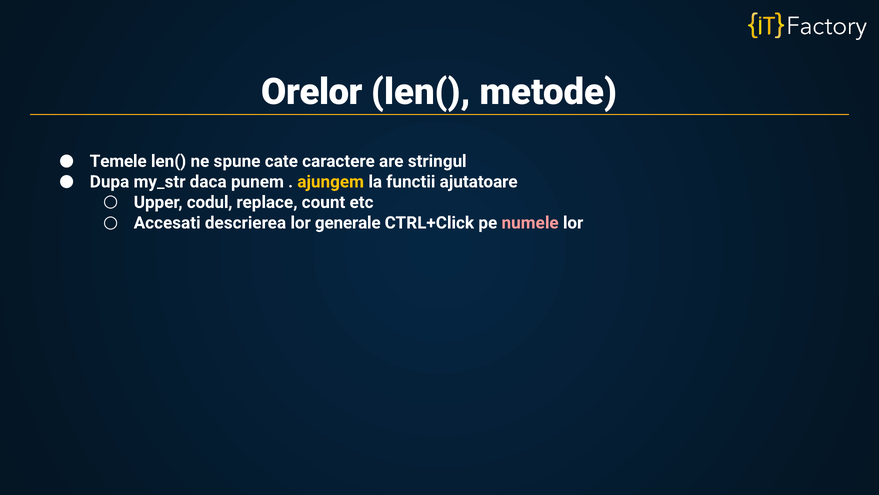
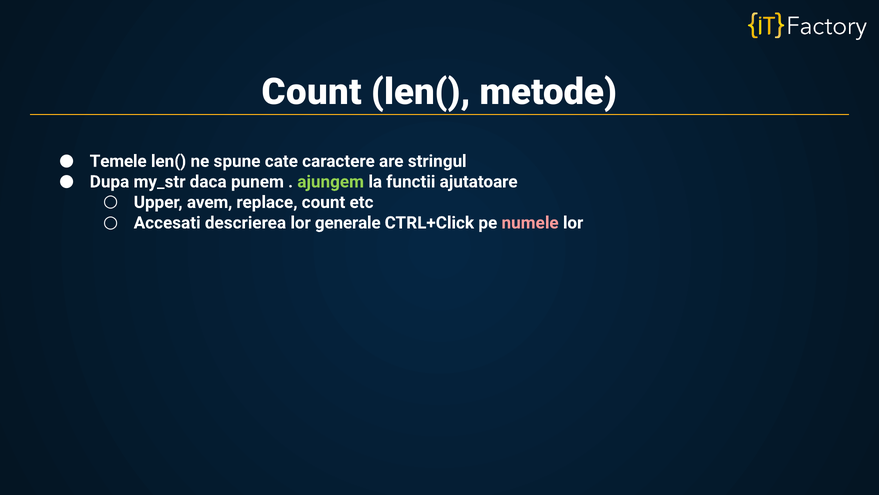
Orelor: Orelor -> Count (312, 92)
ajungem colour: yellow -> light green (331, 182)
codul: codul -> avem (210, 202)
